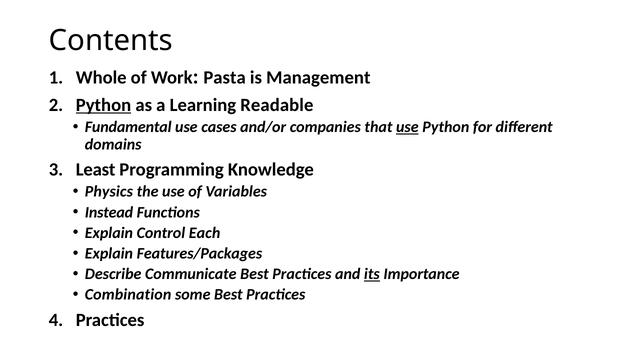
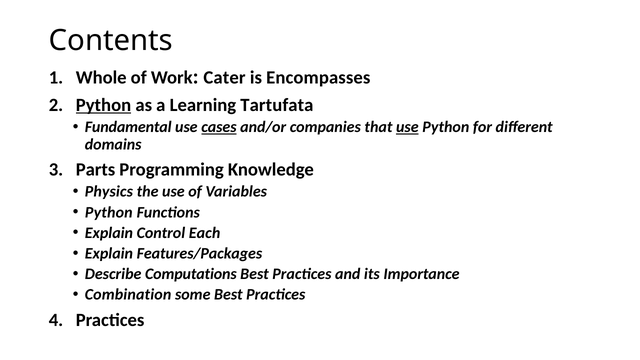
Pasta: Pasta -> Cater (225, 78)
Management: Management -> Encompasses (318, 78)
Readable: Readable -> Tartufata (277, 105)
cases underline: none -> present (219, 127)
Least: Least -> Parts (96, 170)
Instead: Instead -> Python (109, 212)
Communicate: Communicate -> Computations (191, 274)
its underline: present -> none (372, 274)
